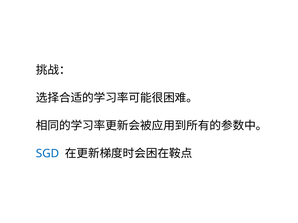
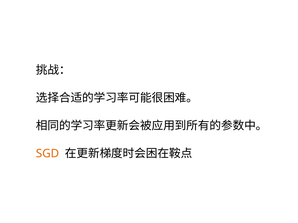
SGD colour: blue -> orange (48, 154)
